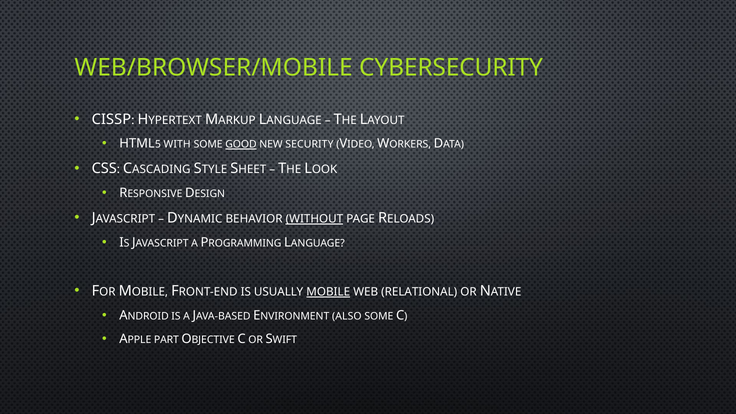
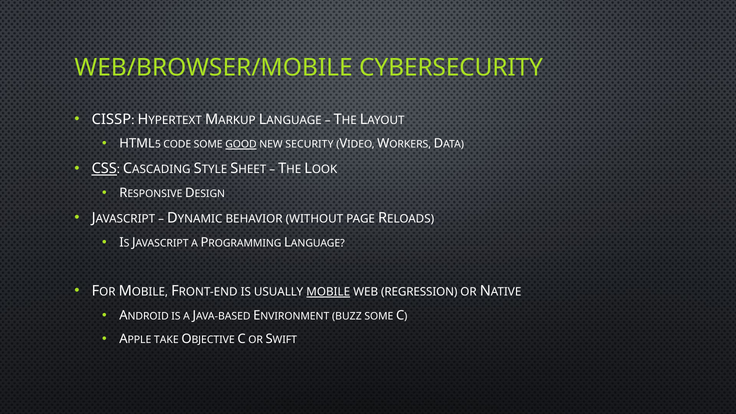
WITH: WITH -> CODE (177, 145)
CSS underline: none -> present (104, 169)
WITHOUT underline: present -> none (314, 219)
RELATIONAL: RELATIONAL -> REGRESSION (419, 292)
ALSO: ALSO -> BUZZ (347, 316)
PART: PART -> TAKE (166, 340)
